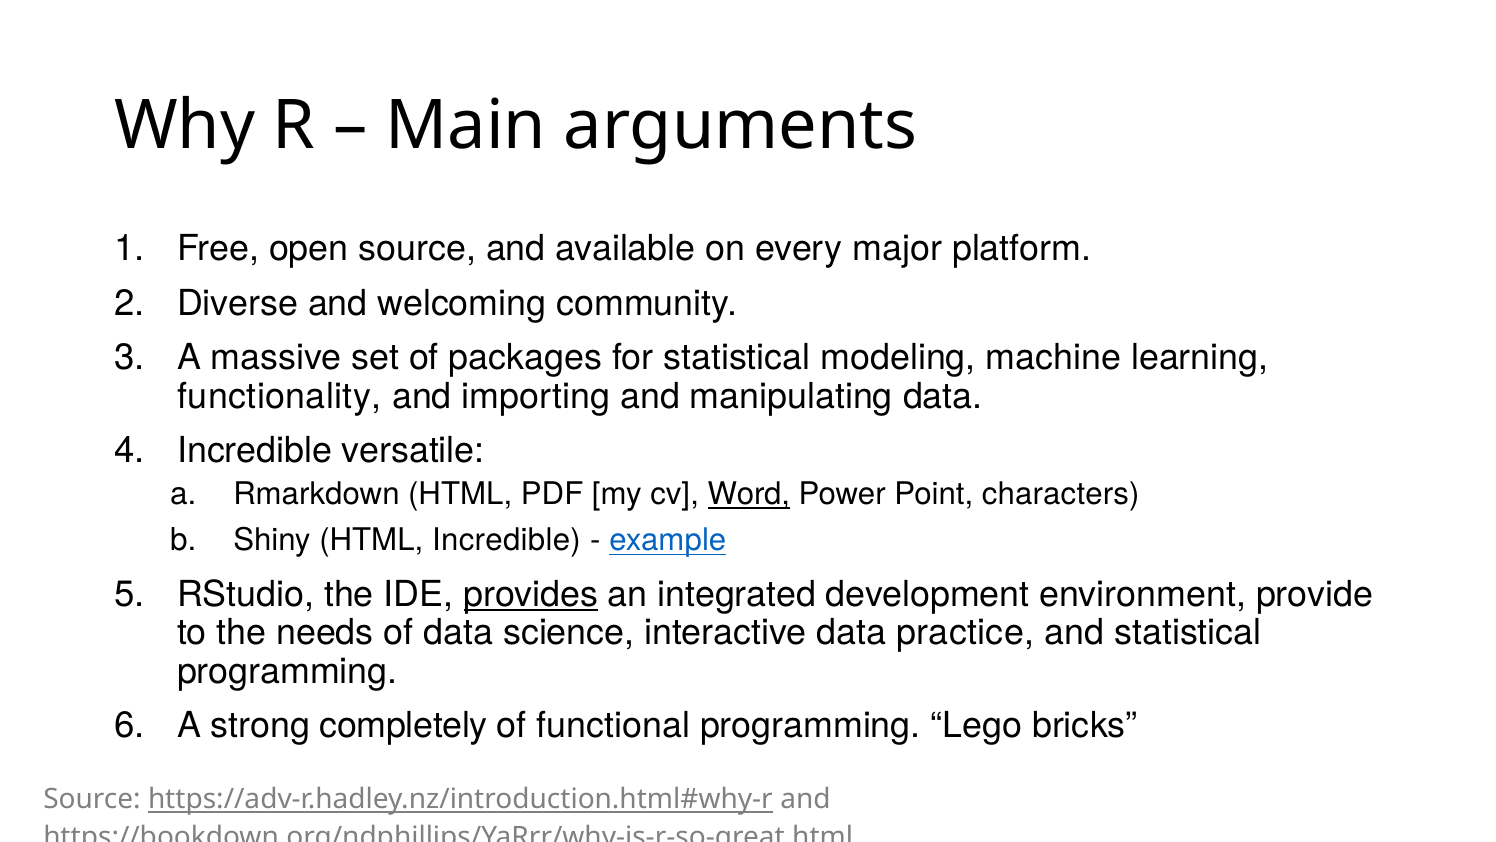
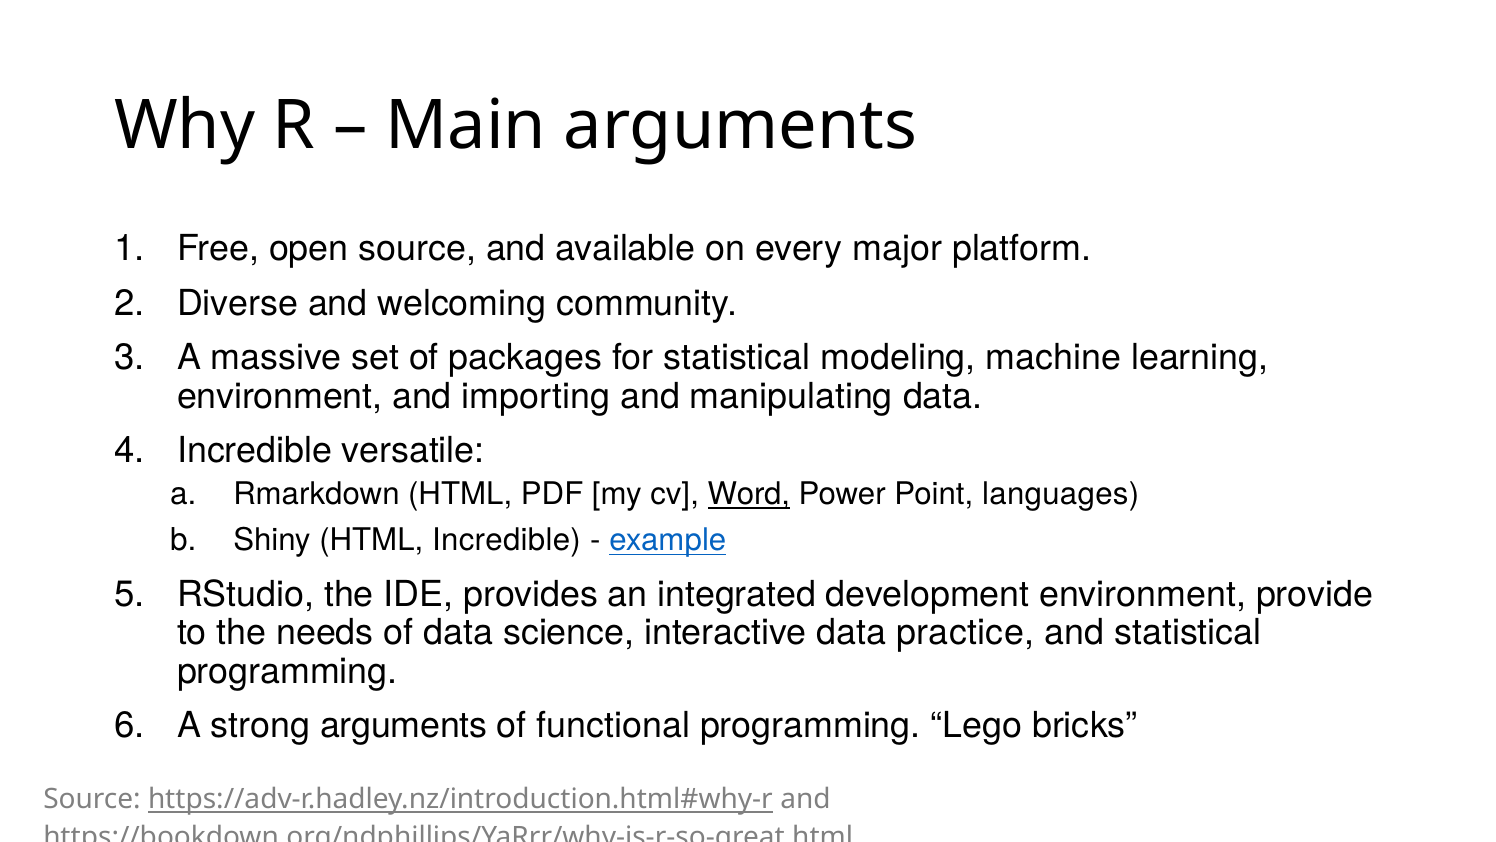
functionality: functionality -> environment (280, 396)
characters: characters -> languages (1061, 494)
provides underline: present -> none (531, 594)
strong completely: completely -> arguments (404, 726)
